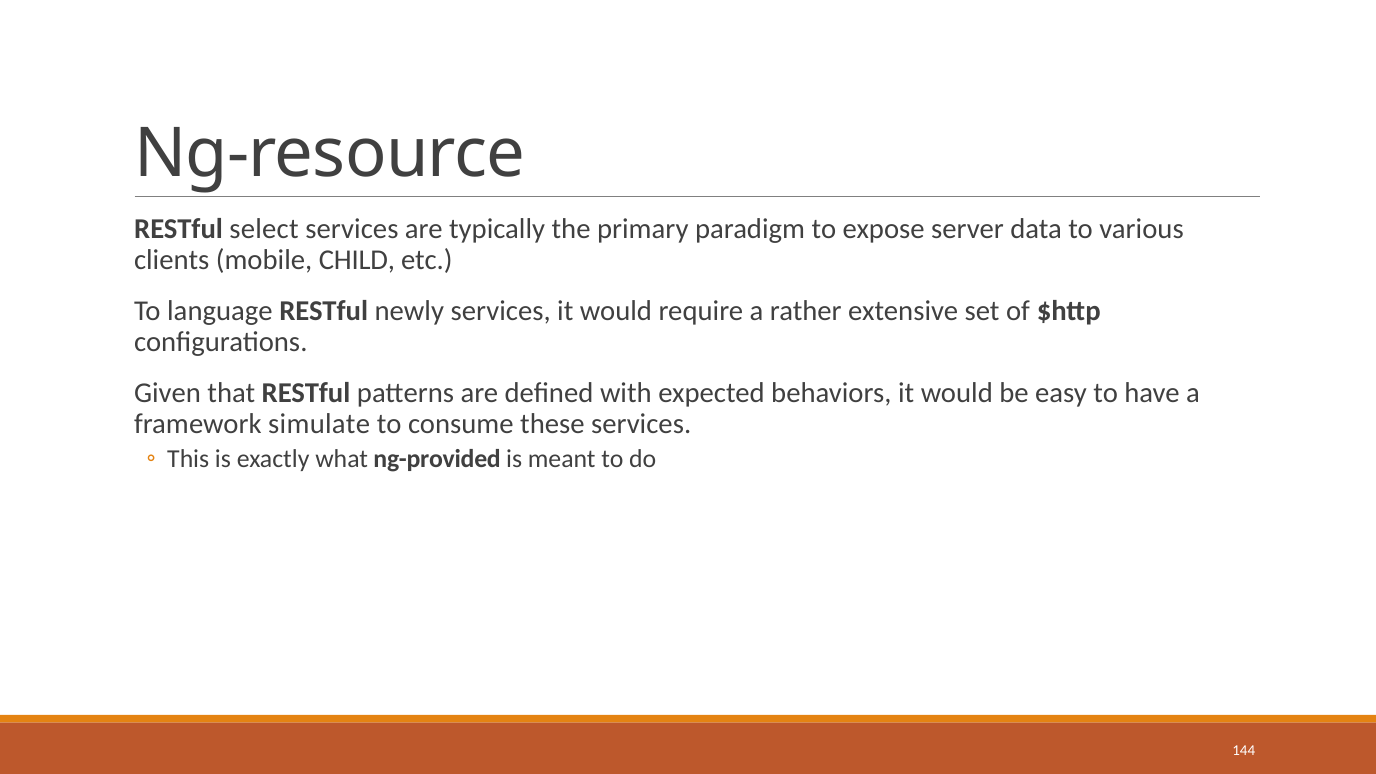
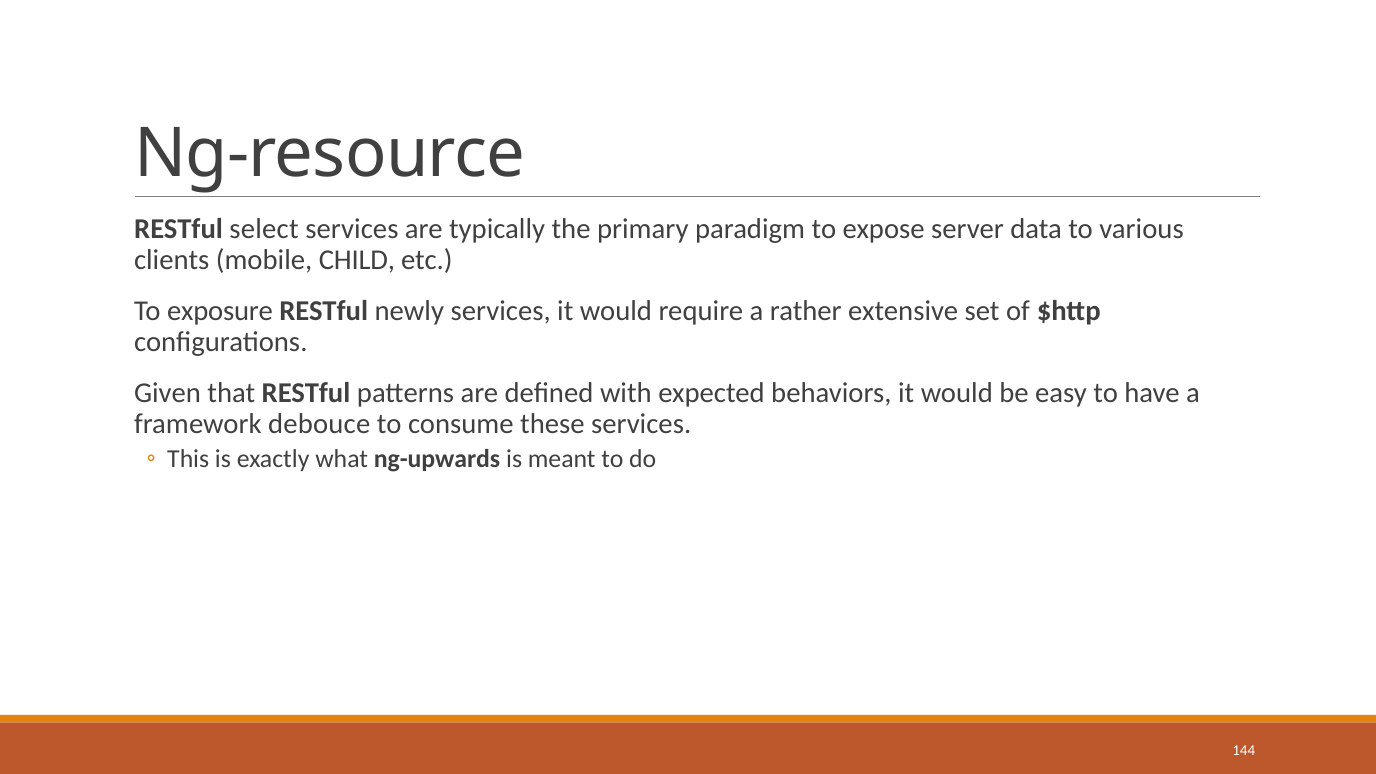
language: language -> exposure (220, 311)
simulate: simulate -> debouce (319, 424)
ng-provided: ng-provided -> ng-upwards (437, 459)
